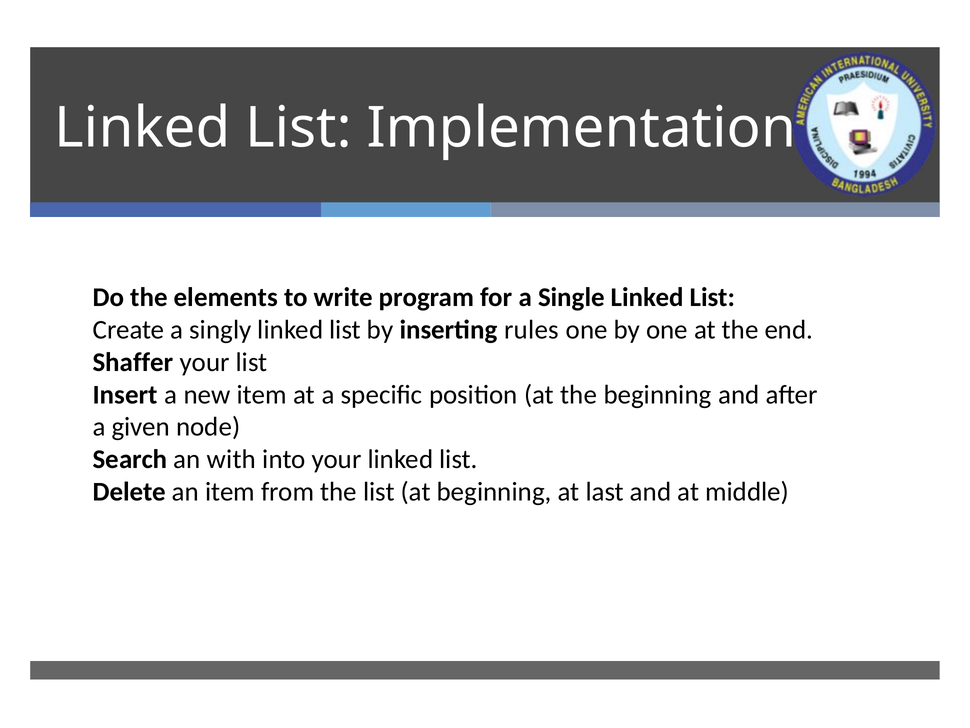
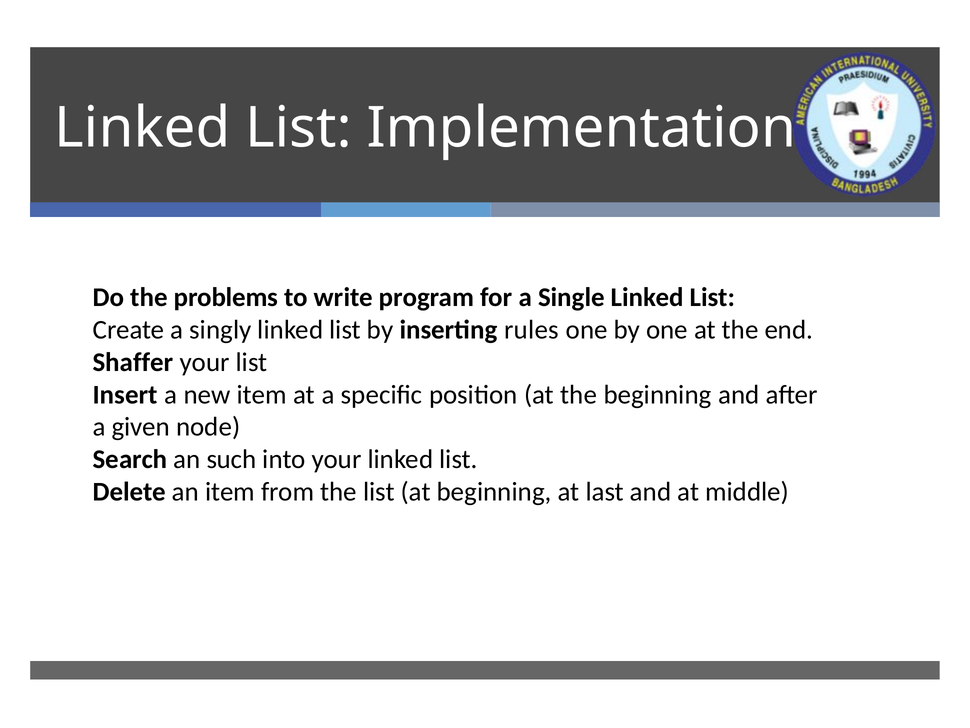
elements: elements -> problems (226, 297)
with: with -> such (231, 459)
